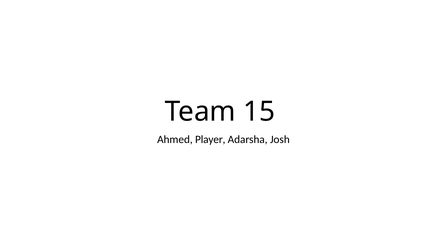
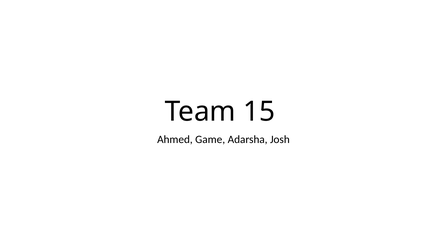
Player: Player -> Game (210, 140)
